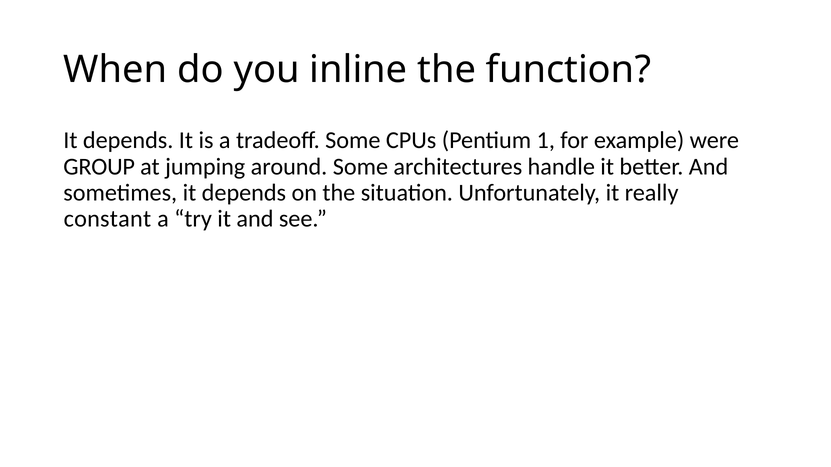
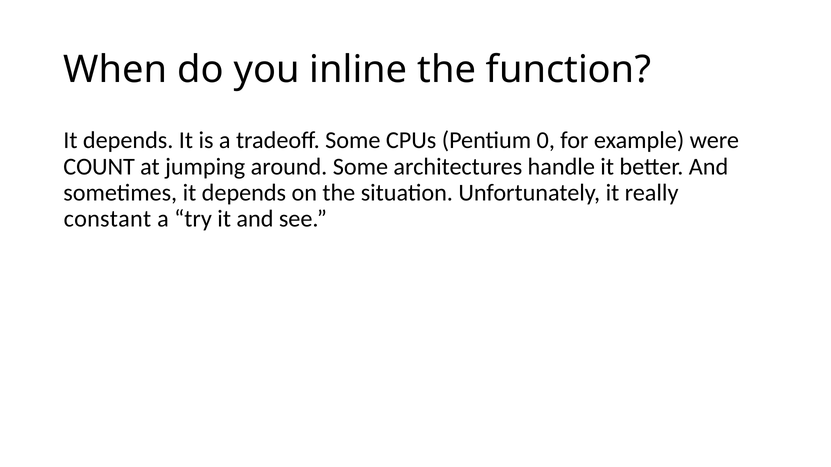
1: 1 -> 0 (546, 140)
GROUP: GROUP -> COUNT (99, 167)
